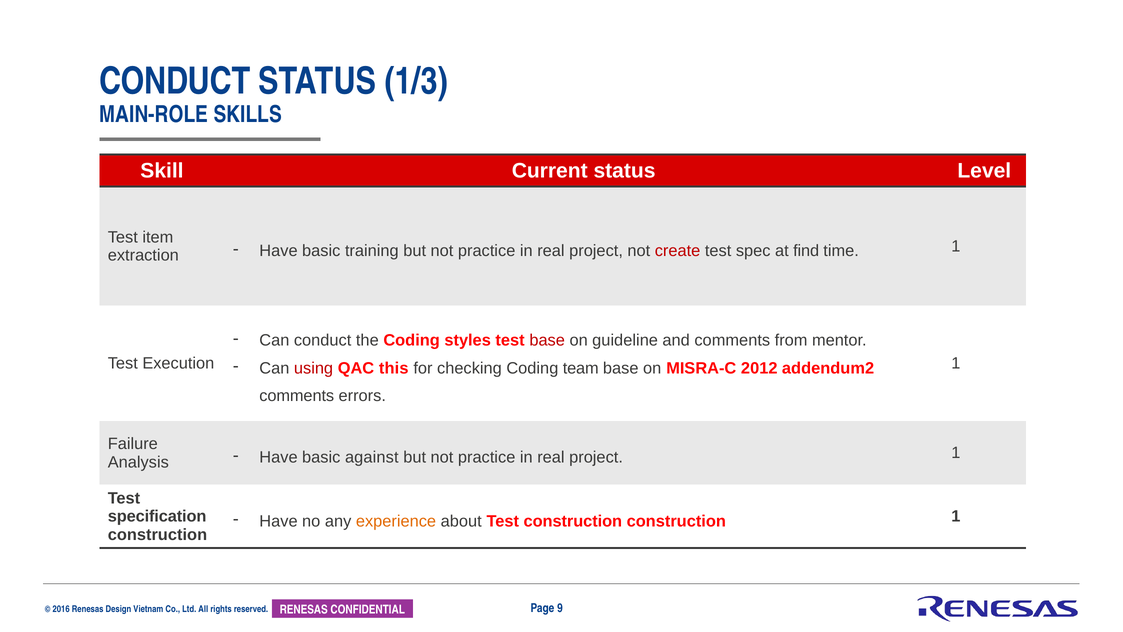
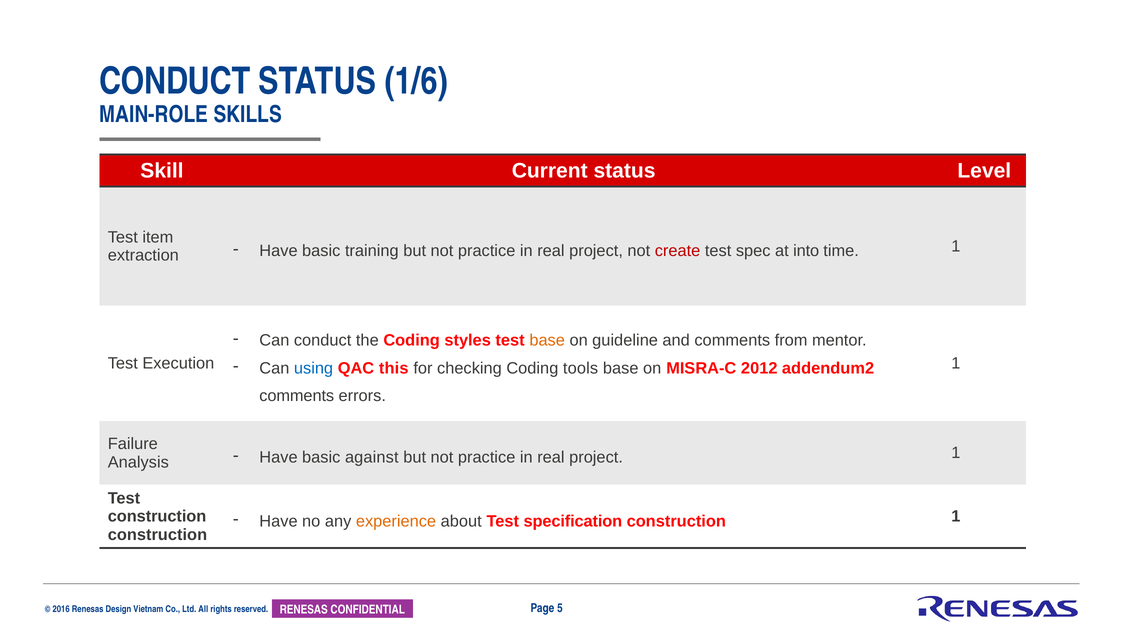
1/3: 1/3 -> 1/6 (416, 81)
find: find -> into (806, 251)
base colour: red -> orange (547, 340)
using colour: red -> blue (314, 368)
team: team -> tools (581, 368)
specification: specification -> construction (157, 516)
Test construction: construction -> specification (573, 521)
9: 9 -> 5 (560, 608)
